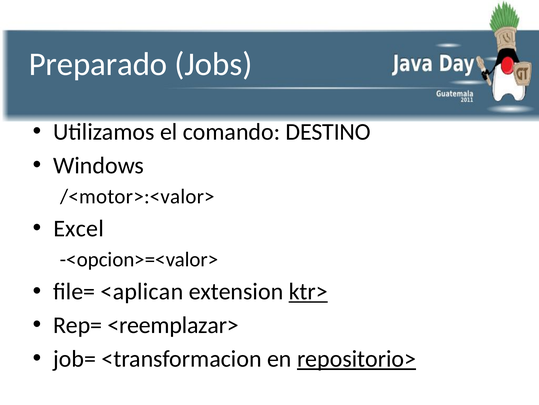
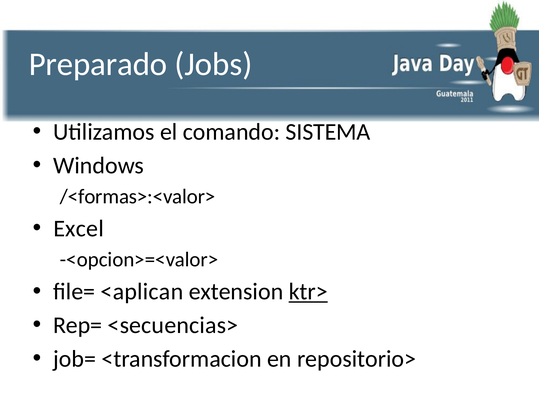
DESTINO: DESTINO -> SISTEMA (328, 132)
/<motor>:<valor>: /<motor>:<valor> -> /<formas>:<valor> (138, 196)
<reemplazar>: <reemplazar> -> <secuencias> (173, 325)
repositorio> underline: present -> none (357, 358)
